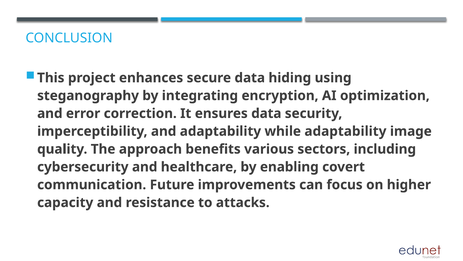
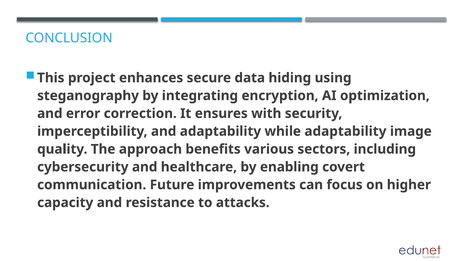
ensures data: data -> with (266, 113)
